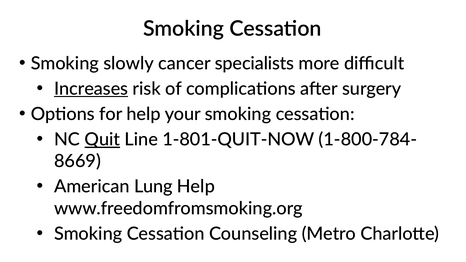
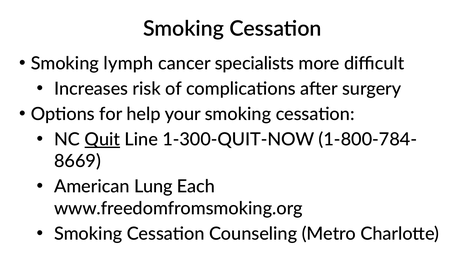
slowly: slowly -> lymph (128, 63)
Increases underline: present -> none (91, 89)
1-801-QUIT-NOW: 1-801-QUIT-NOW -> 1-300-QUIT-NOW (238, 140)
Lung Help: Help -> Each (196, 187)
